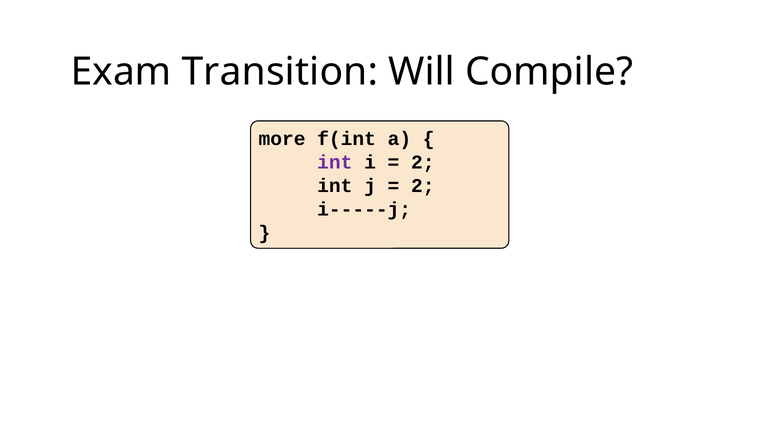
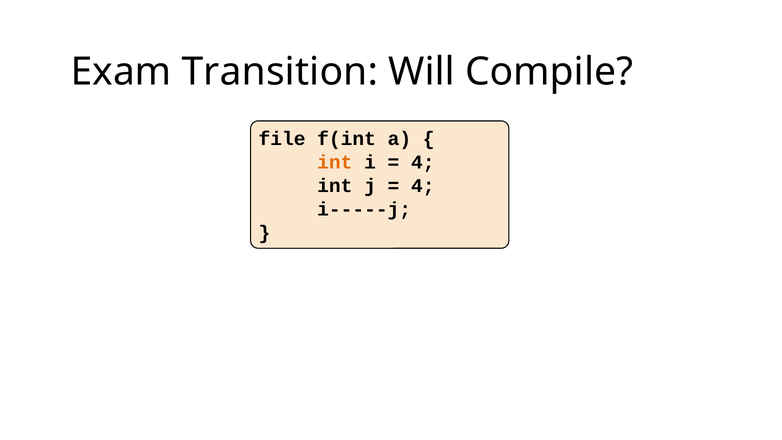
more: more -> file (282, 139)
int colour: purple -> orange (335, 162)
2: 2 -> 4 (423, 162)
2: 2 -> 4 (423, 186)
